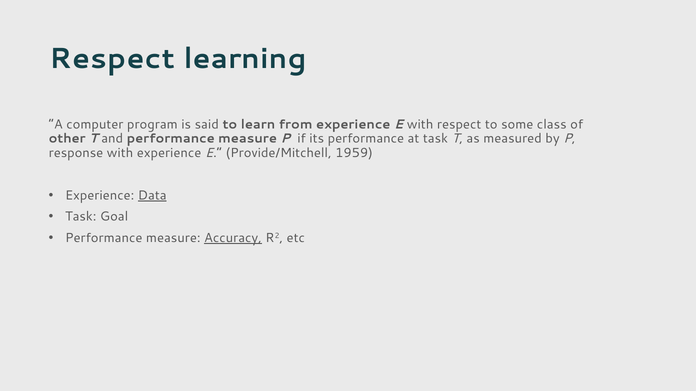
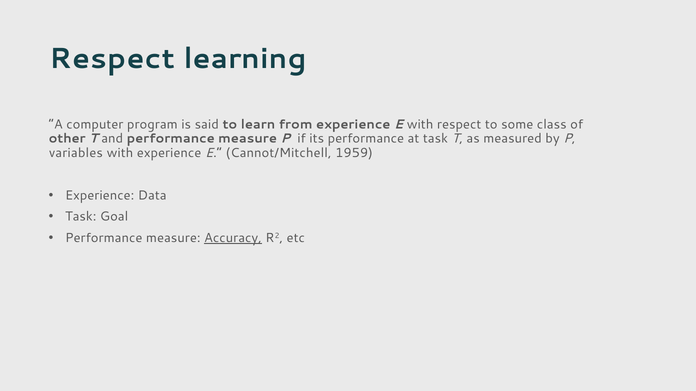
response: response -> variables (76, 153)
Provide/Mitchell: Provide/Mitchell -> Cannot/Mitchell (279, 153)
Data underline: present -> none (152, 196)
